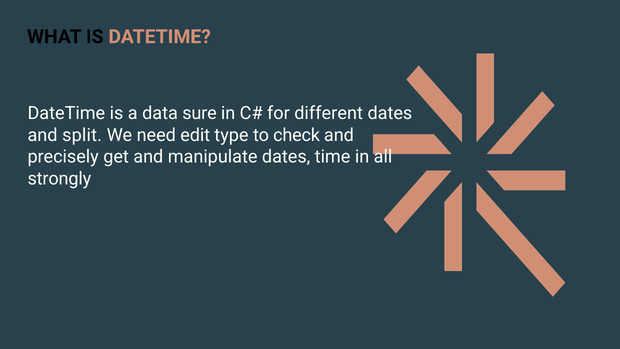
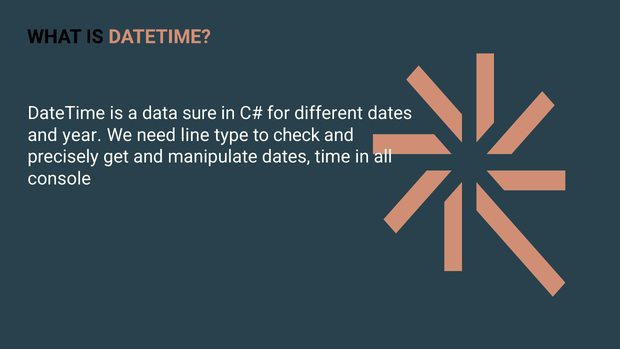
split: split -> year (82, 135)
edit: edit -> line (195, 135)
strongly: strongly -> console (59, 178)
